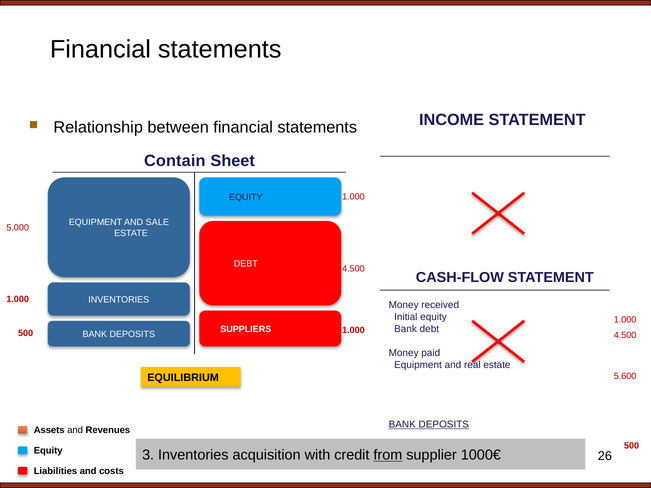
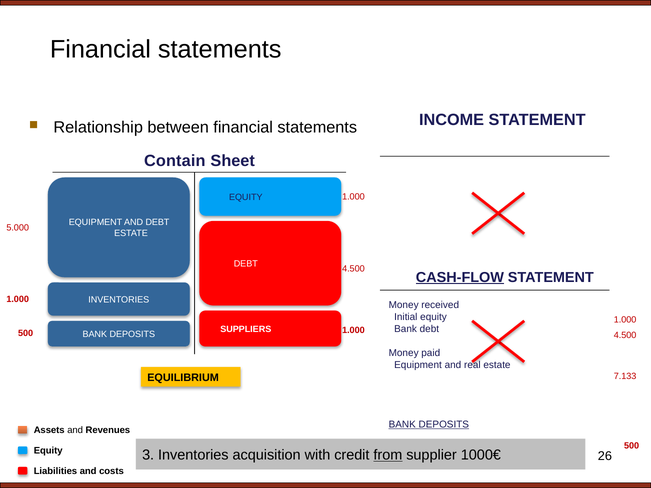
AND SALE: SALE -> DEBT (157, 223)
CASH-FLOW underline: none -> present (460, 278)
5.600: 5.600 -> 7.133 (625, 376)
